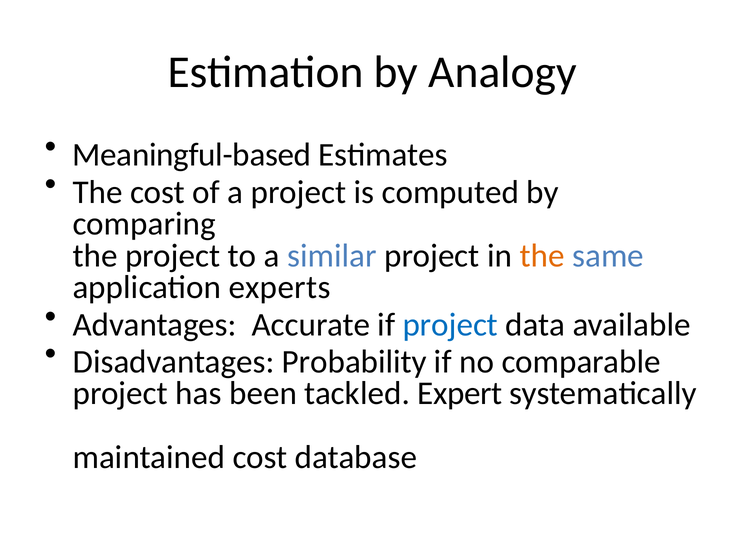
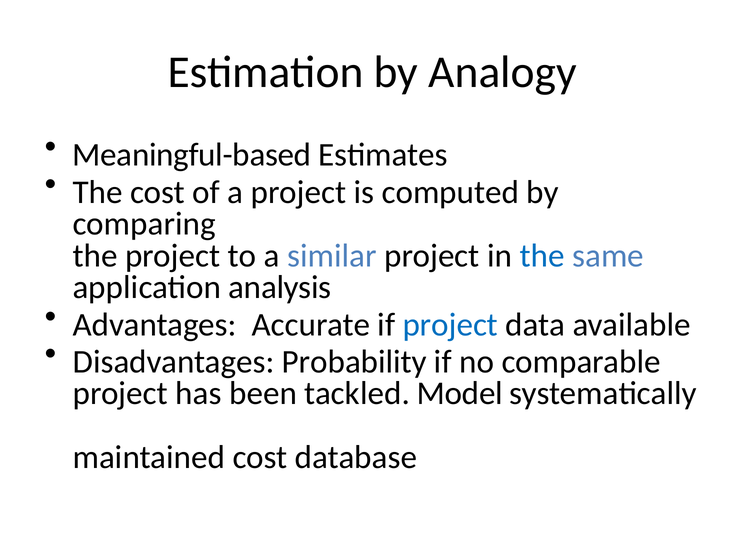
the colour: orange -> blue (542, 256)
experts: experts -> analysis (280, 287)
Expert: Expert -> Model (460, 393)
